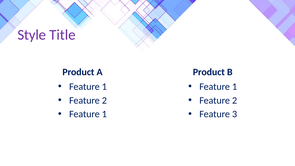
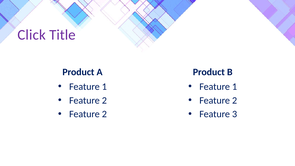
Style: Style -> Click (32, 35)
1: 1 -> 2 (104, 114)
